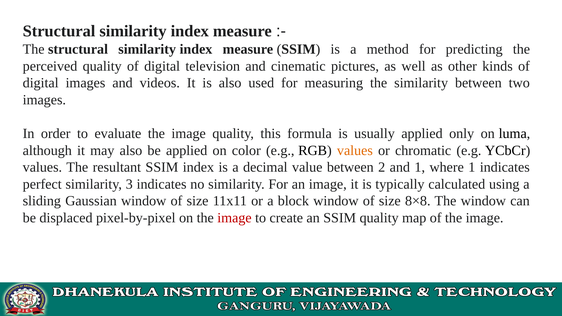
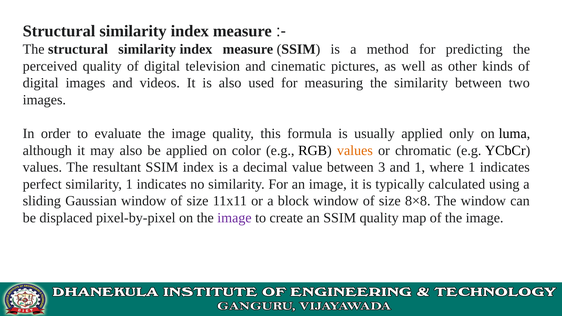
2: 2 -> 3 (382, 167)
similarity 3: 3 -> 1 (129, 184)
image colour: red -> purple (234, 218)
